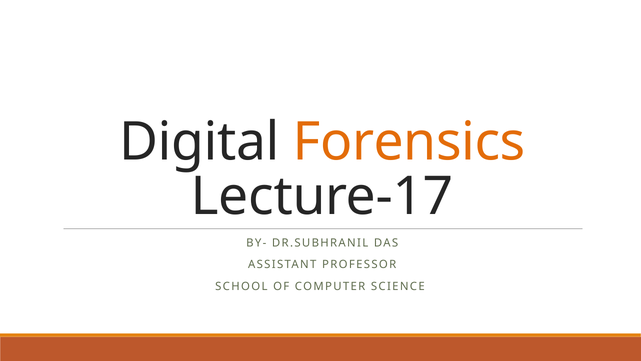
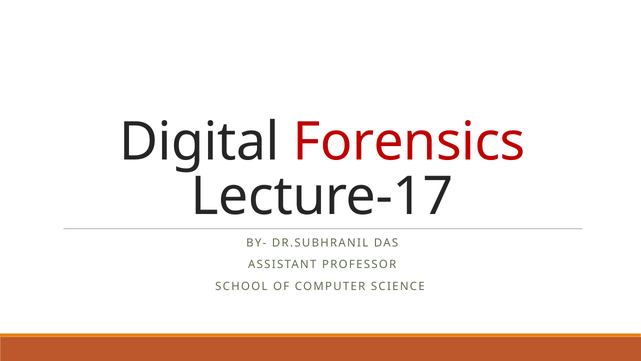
Forensics colour: orange -> red (409, 142)
